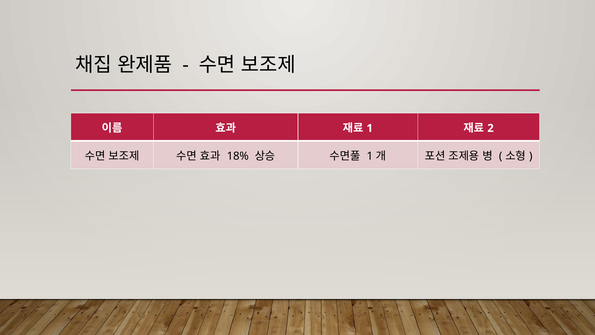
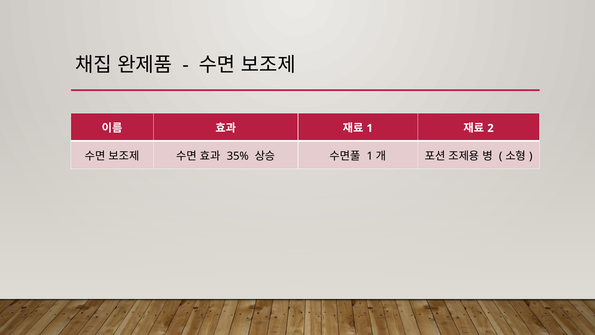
18%: 18% -> 35% (238, 156)
